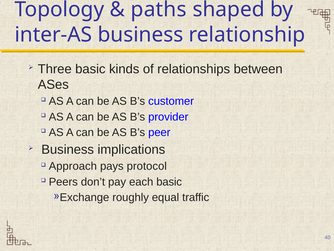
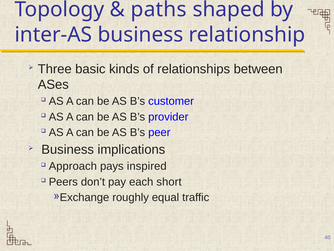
protocol: protocol -> inspired (147, 166)
each basic: basic -> short (169, 182)
